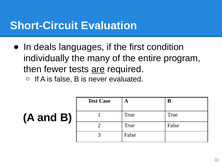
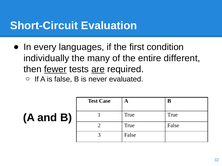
deals: deals -> every (45, 47)
program: program -> different (182, 58)
fewer underline: none -> present (55, 69)
